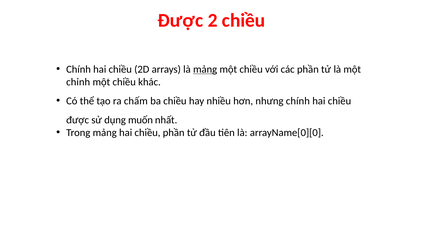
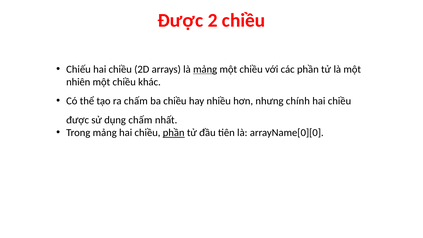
Chính: Chính -> Chiếu (78, 69)
chỉnh: chỉnh -> nhiên (78, 82)
dụng muốn: muốn -> chấm (140, 120)
phần underline: none -> present (174, 133)
